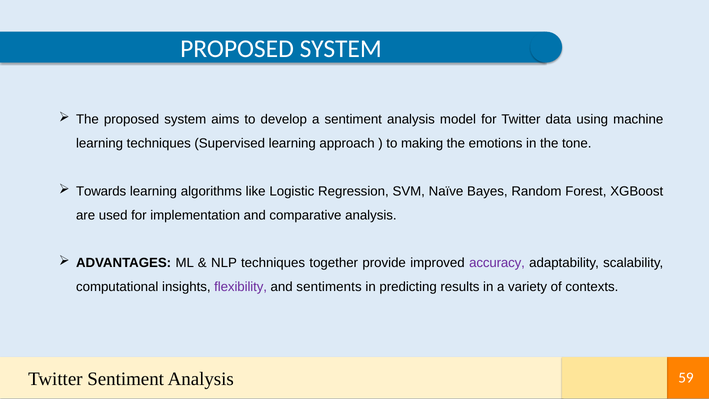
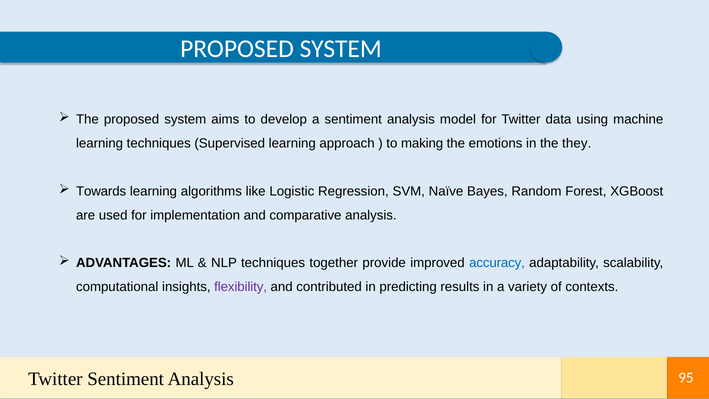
tone: tone -> they (577, 143)
accuracy colour: purple -> blue (497, 263)
sentiments: sentiments -> contributed (329, 287)
59: 59 -> 95 (686, 377)
